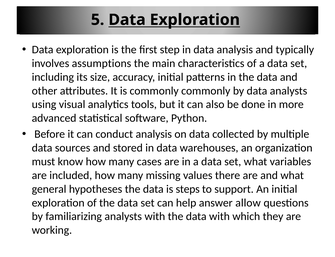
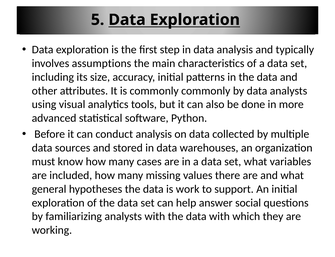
steps: steps -> work (188, 190)
allow: allow -> social (248, 203)
